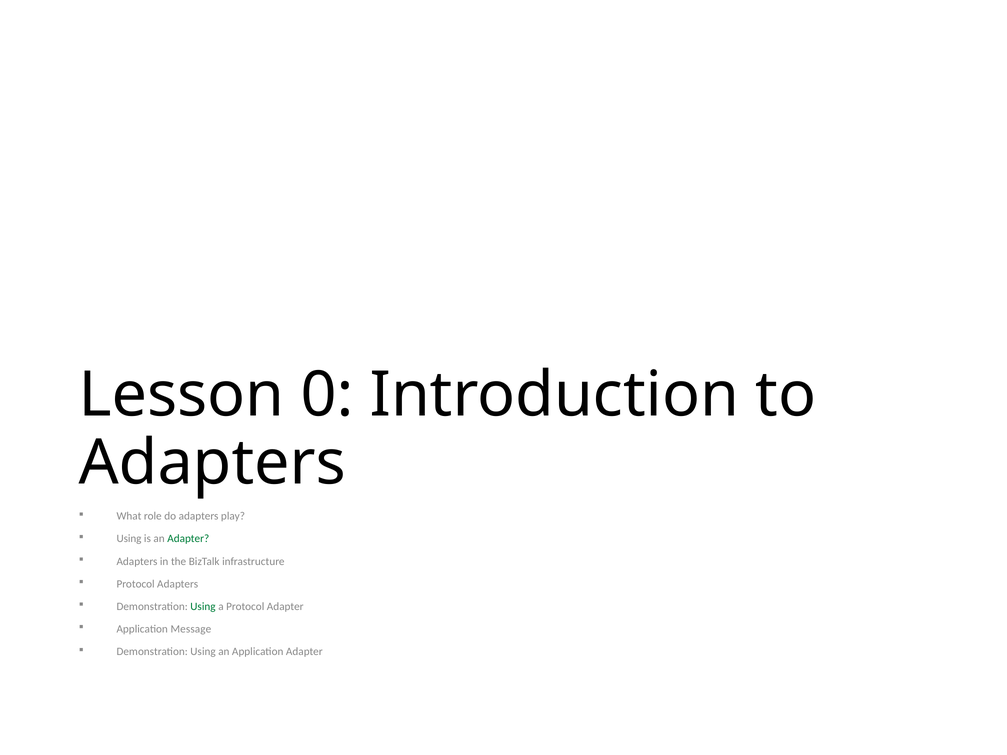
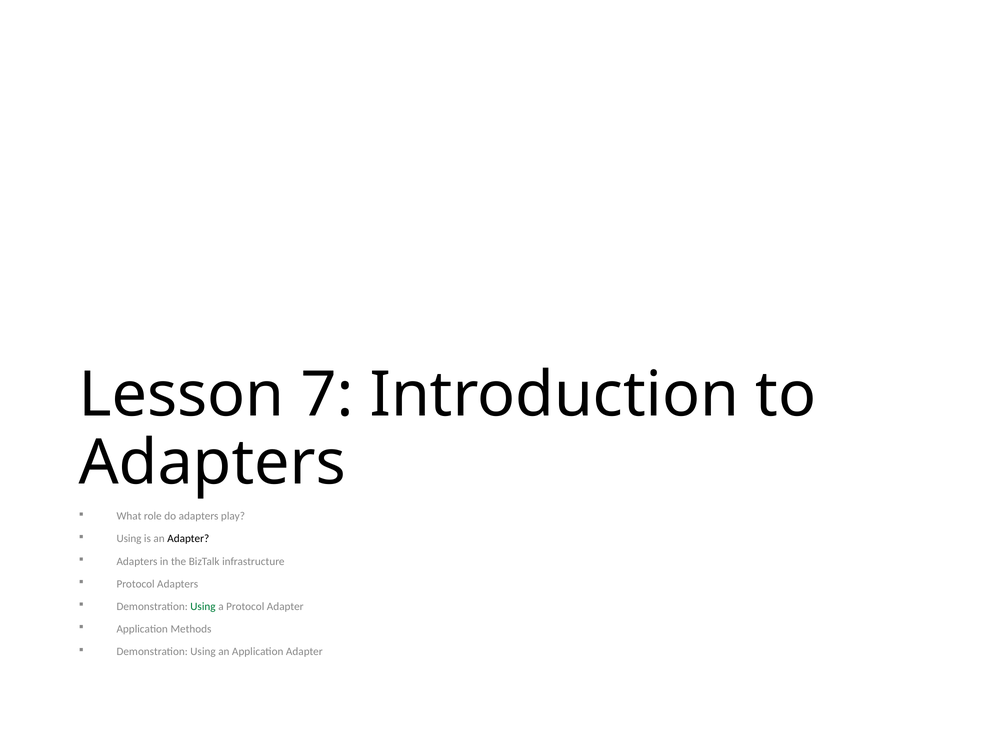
0: 0 -> 7 (327, 395)
Adapter colour: green -> black (188, 539)
Message: Message -> Methods (191, 629)
